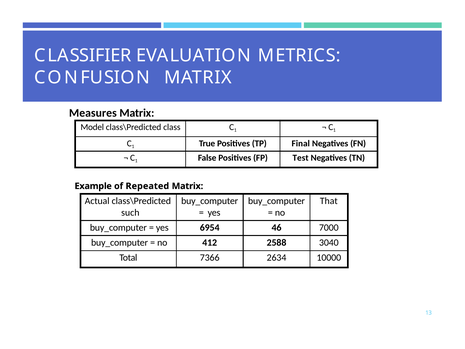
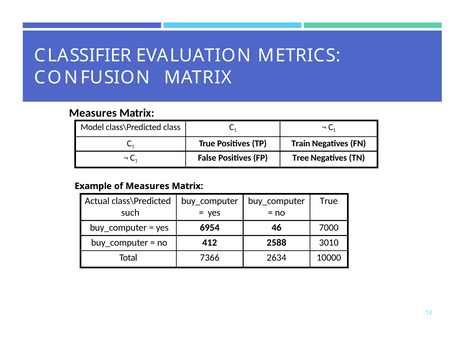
Final: Final -> Train (301, 143)
Test: Test -> Tree (301, 158)
of Repeated: Repeated -> Measures (147, 186)
That: That -> True (329, 201)
3040: 3040 -> 3010 (329, 243)
